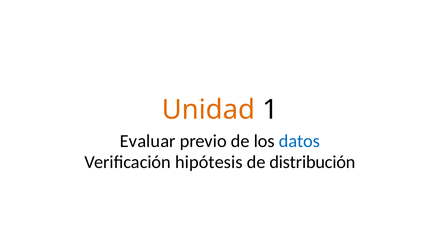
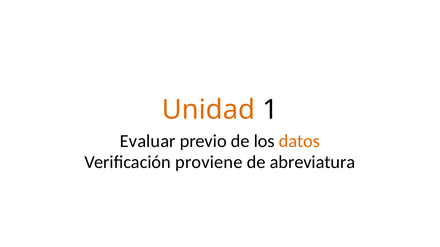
datos colour: blue -> orange (299, 141)
hipótesis: hipótesis -> proviene (209, 163)
distribución: distribución -> abreviatura (312, 163)
